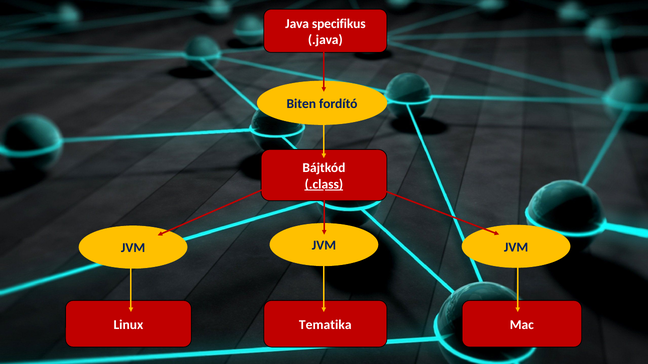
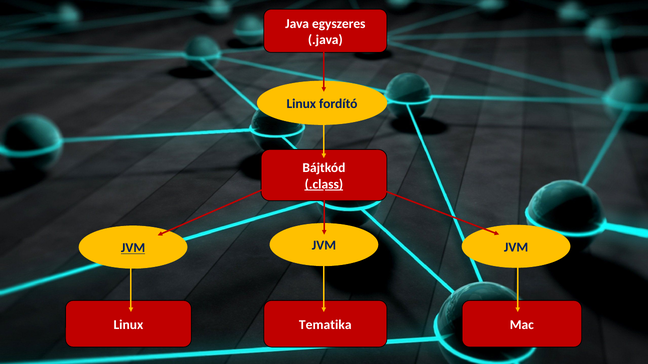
specifikus: specifikus -> egyszeres (339, 24)
Biten: Biten -> Linux (301, 104)
JVM underline: none -> present (133, 248)
